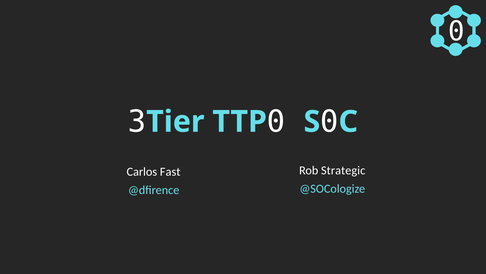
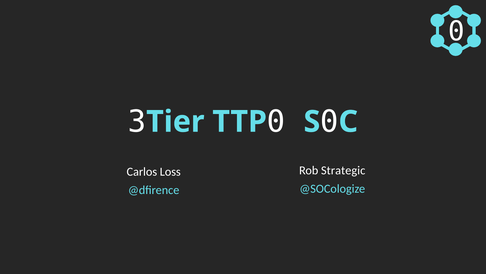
Fast: Fast -> Loss (170, 172)
